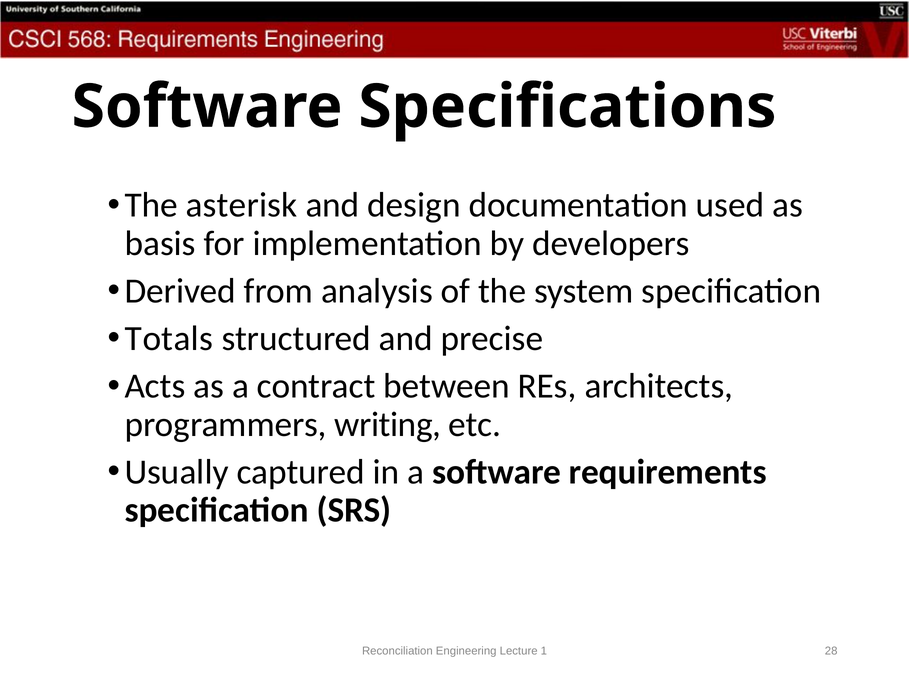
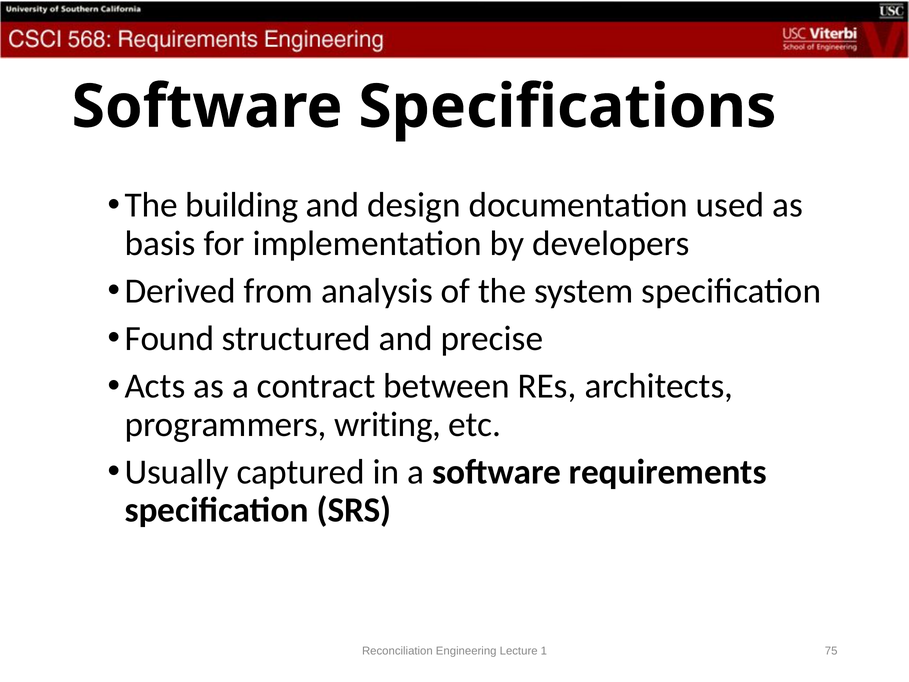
asterisk: asterisk -> building (242, 205)
Totals: Totals -> Found (169, 338)
28: 28 -> 75 (831, 651)
